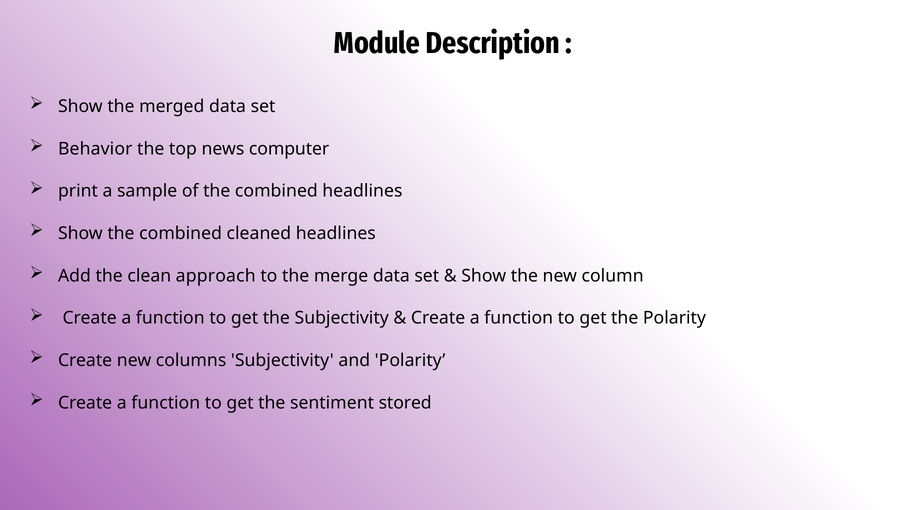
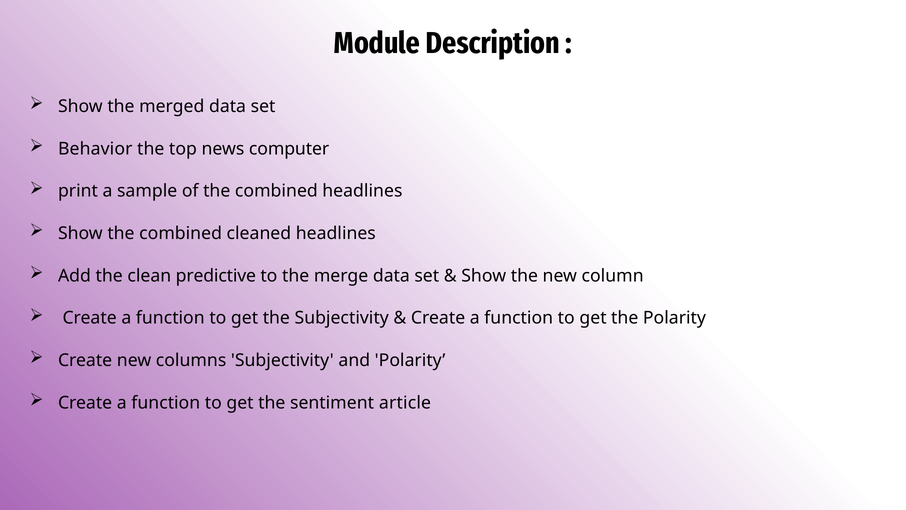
approach: approach -> predictive (216, 276)
stored: stored -> article (405, 403)
